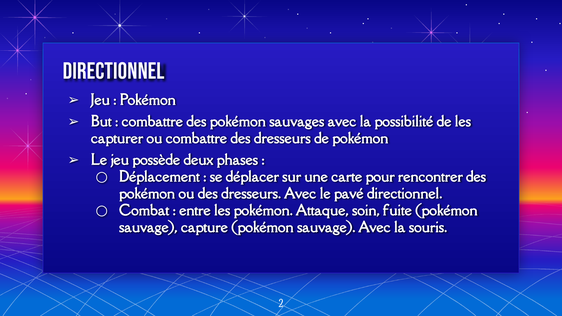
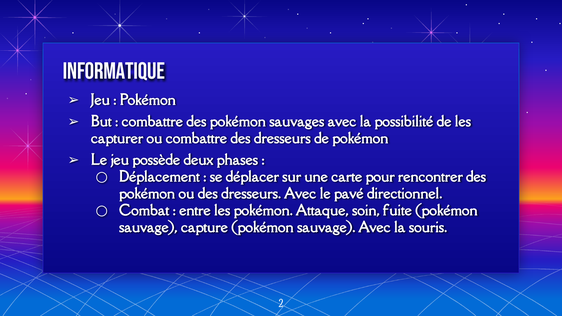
Directionnel: Directionnel -> Informatique (114, 71)
